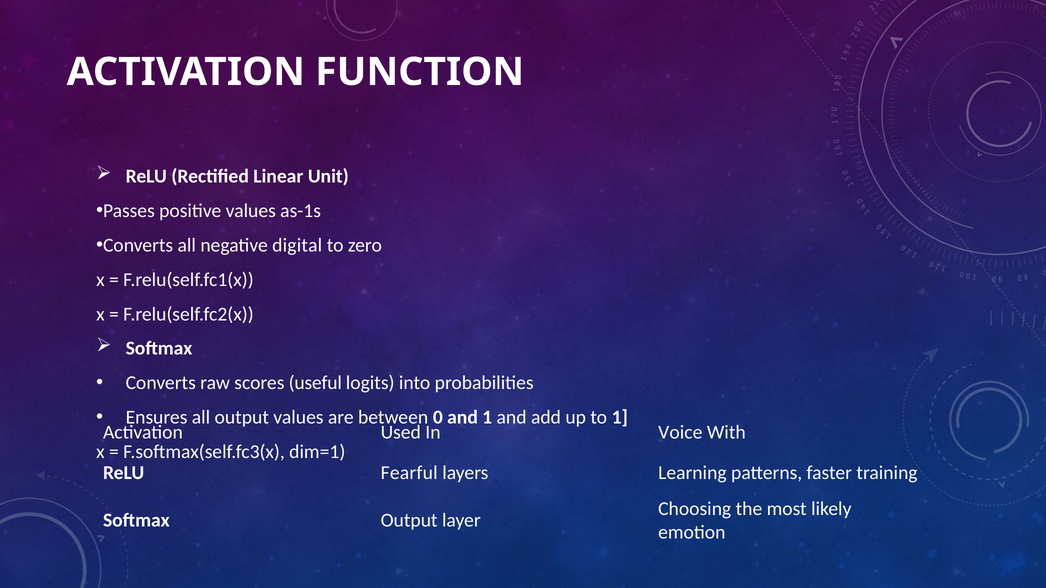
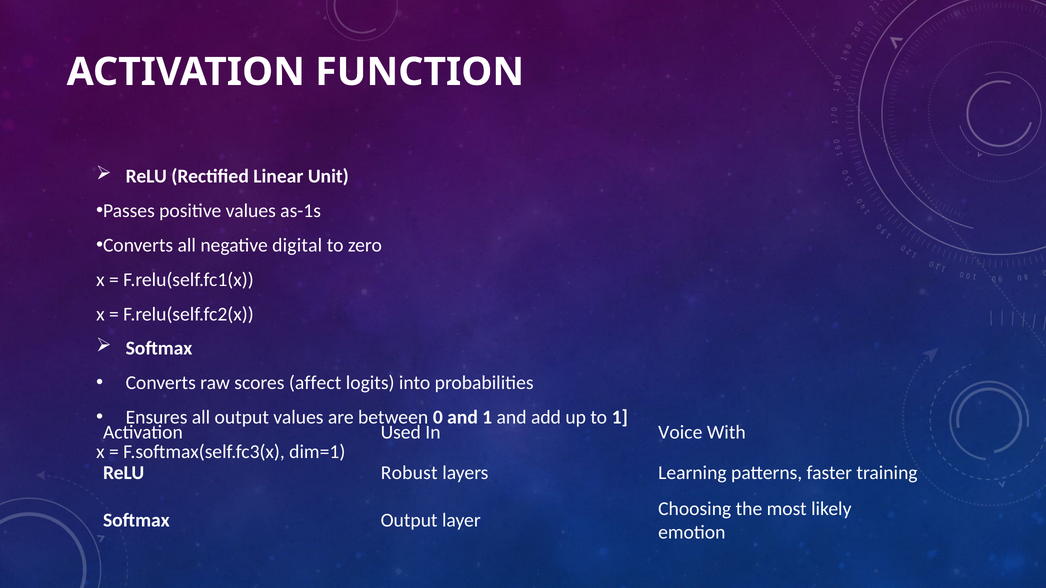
useful: useful -> affect (315, 383)
Fearful: Fearful -> Robust (409, 473)
